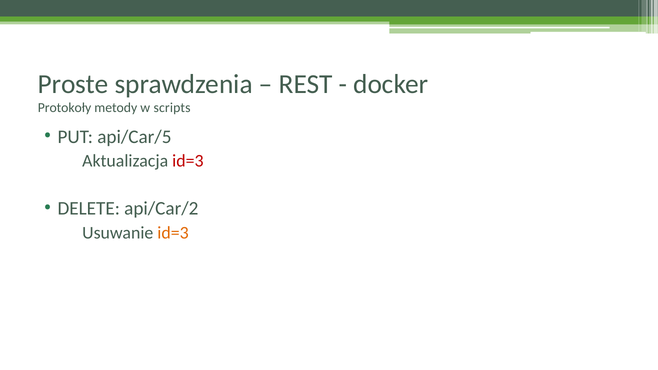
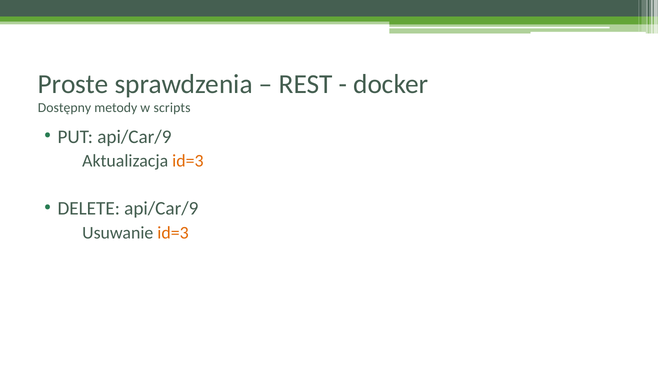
Protokoły: Protokoły -> Dostępny (64, 108)
PUT api/Car/5: api/Car/5 -> api/Car/9 (134, 137)
id=3 colour: red -> orange (188, 161)
DELETE api/Car/2: api/Car/2 -> api/Car/9 (161, 209)
